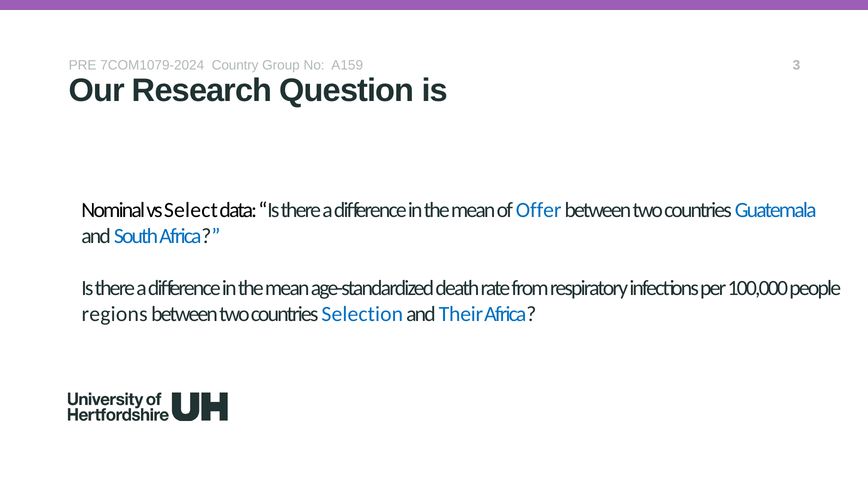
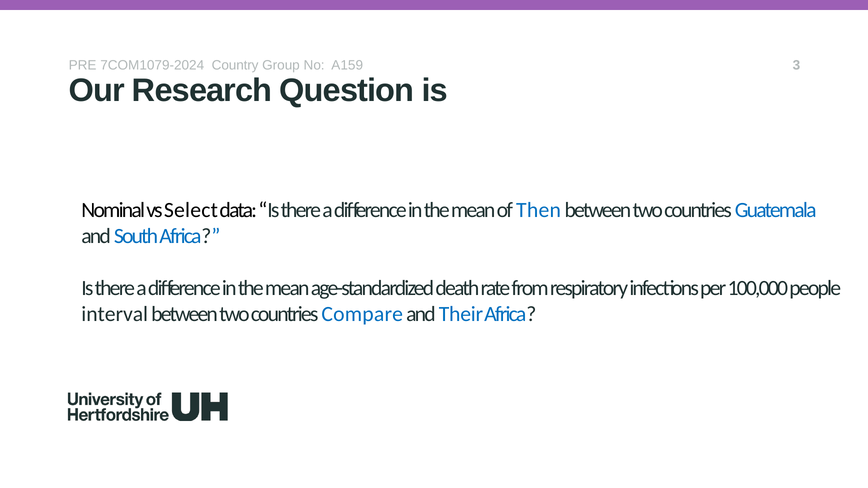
Offer: Offer -> Then (539, 210)
regions: regions -> interval (115, 314)
Selection: Selection -> Compare (362, 314)
